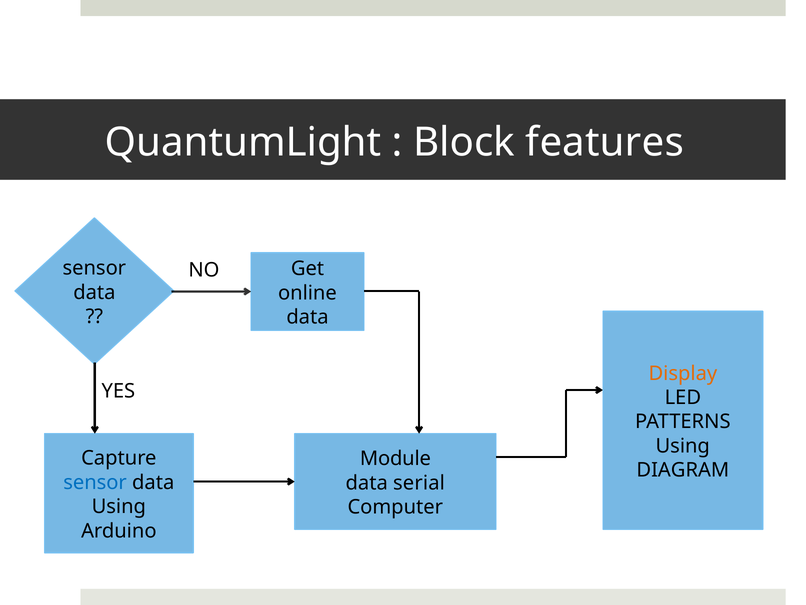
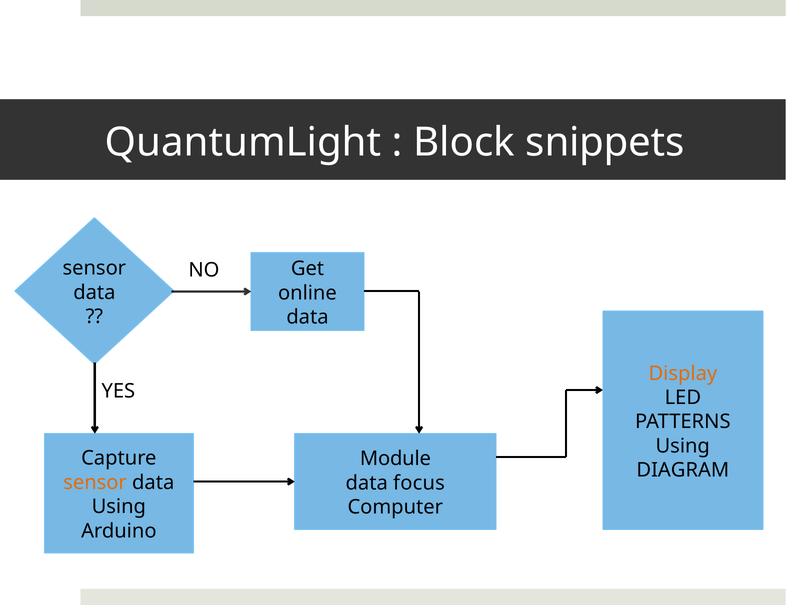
features: features -> snippets (605, 142)
sensor colour: blue -> orange (95, 482)
serial: serial -> focus (419, 483)
